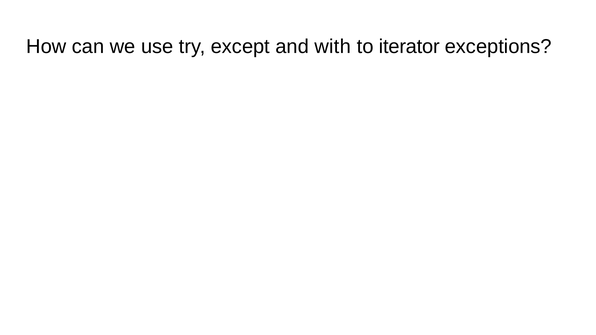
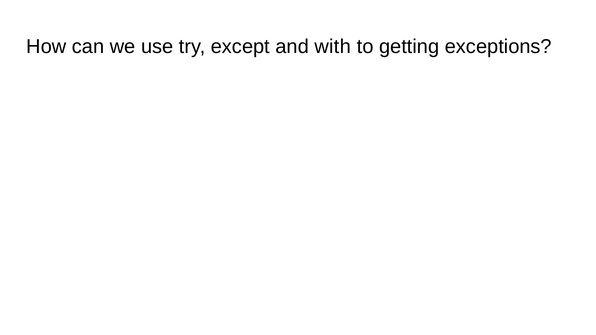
iterator: iterator -> getting (409, 47)
